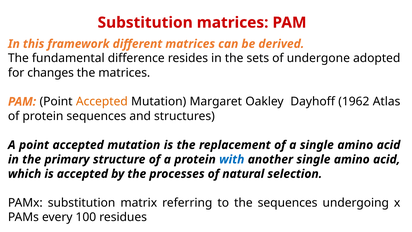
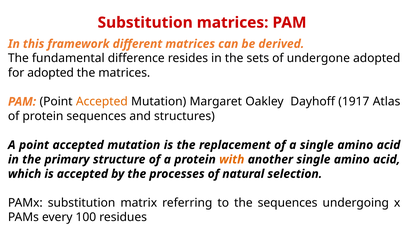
for changes: changes -> adopted (51, 73)
1962: 1962 -> 1917 (354, 102)
with colour: blue -> orange (232, 159)
